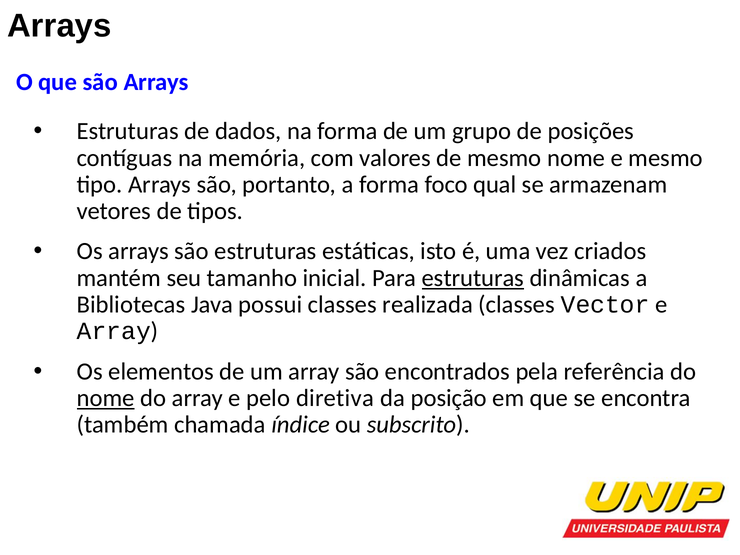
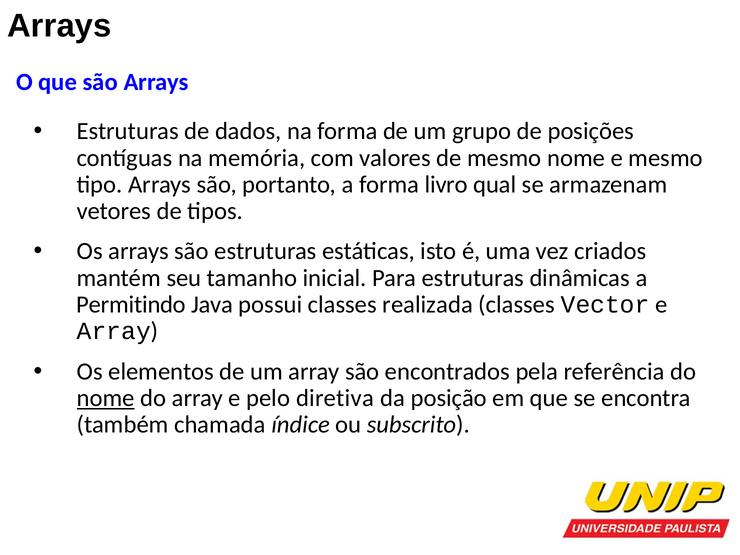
foco: foco -> livro (446, 184)
estruturas underline: present -> none (473, 278)
Bibliotecas: Bibliotecas -> Permitindo (131, 305)
